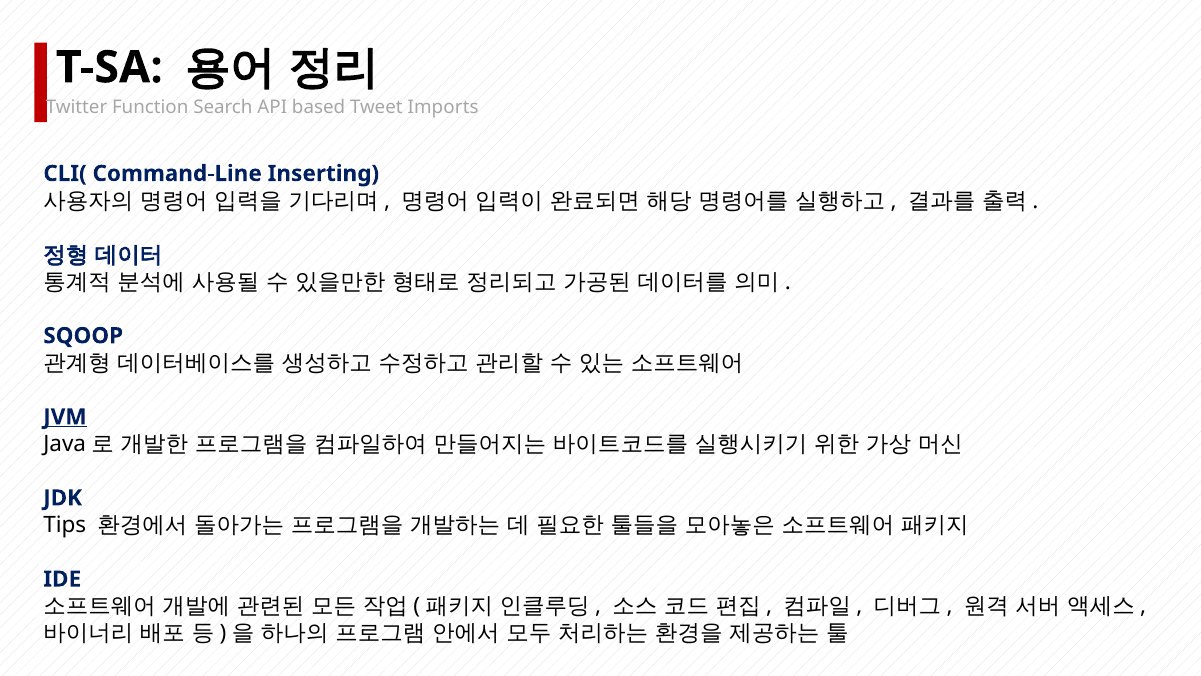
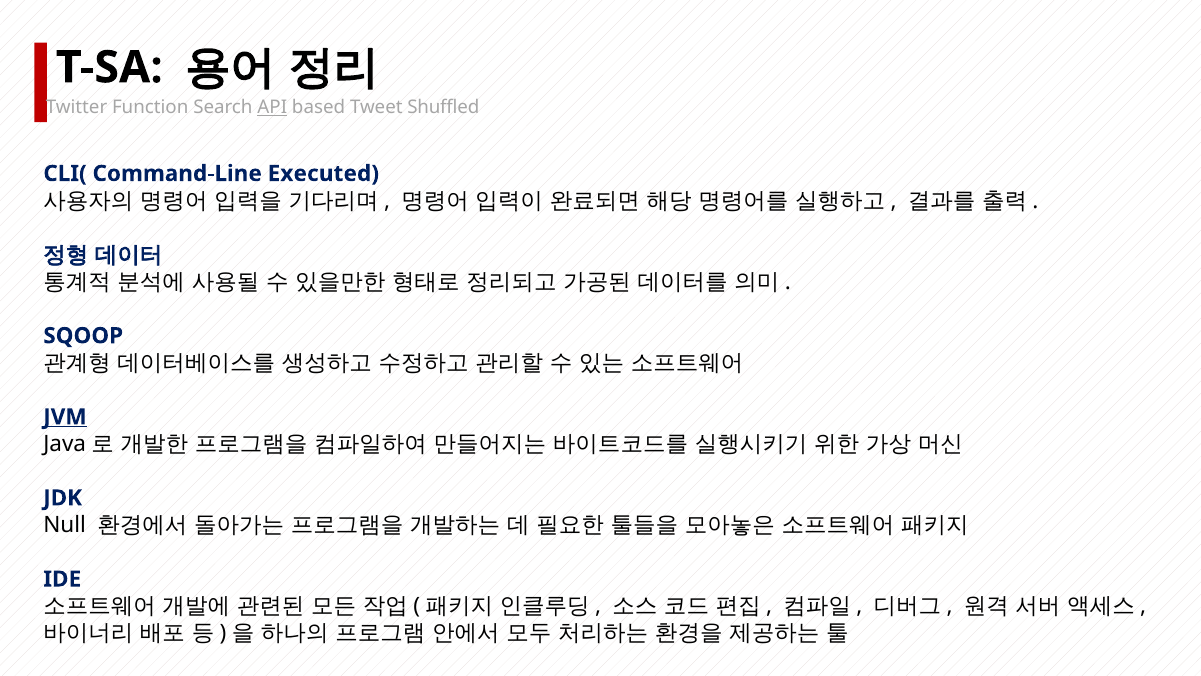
API underline: none -> present (272, 107)
Imports: Imports -> Shuffled (443, 107)
Inserting: Inserting -> Executed (323, 173)
Tips: Tips -> Null (65, 525)
